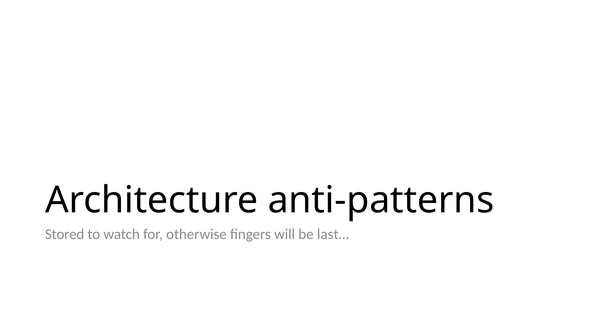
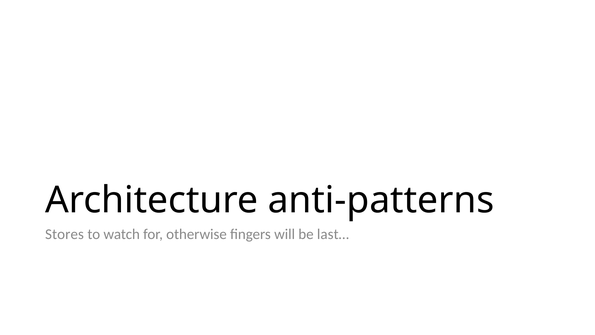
Stored: Stored -> Stores (65, 234)
